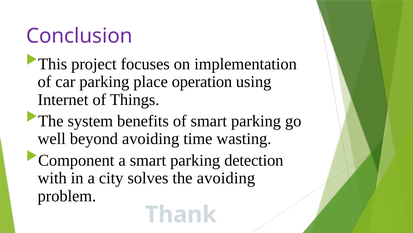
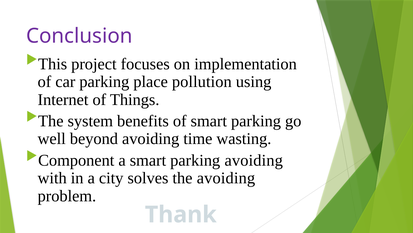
operation: operation -> pollution (202, 82)
parking detection: detection -> avoiding (254, 160)
